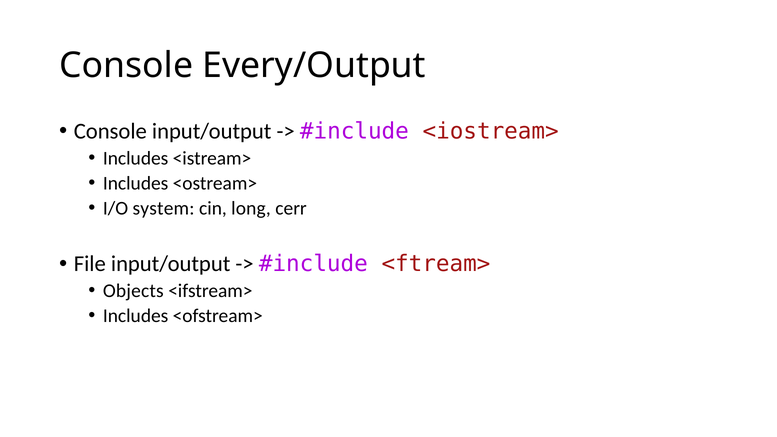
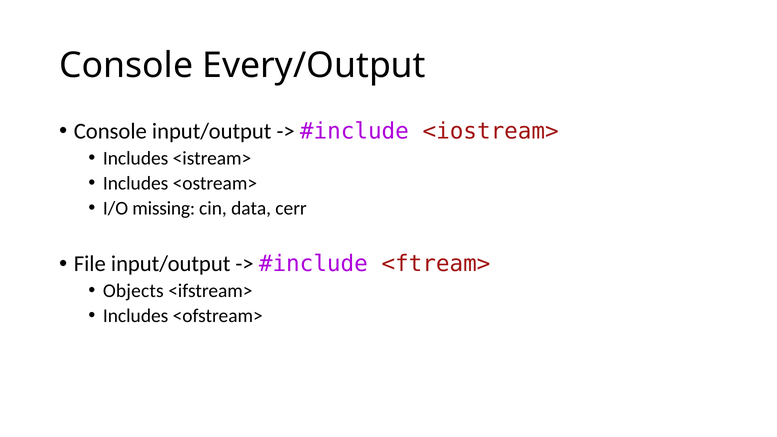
system: system -> missing (164, 208)
long: long -> data (251, 208)
